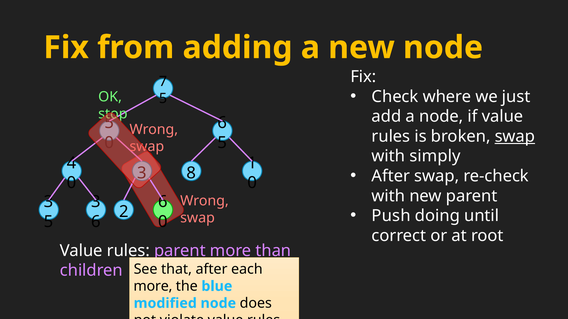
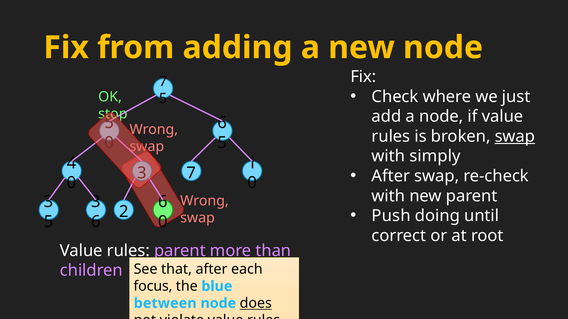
8: 8 -> 7 (191, 173)
more: more -> focus (153, 287)
modified: modified -> between (165, 304)
does underline: none -> present (256, 304)
